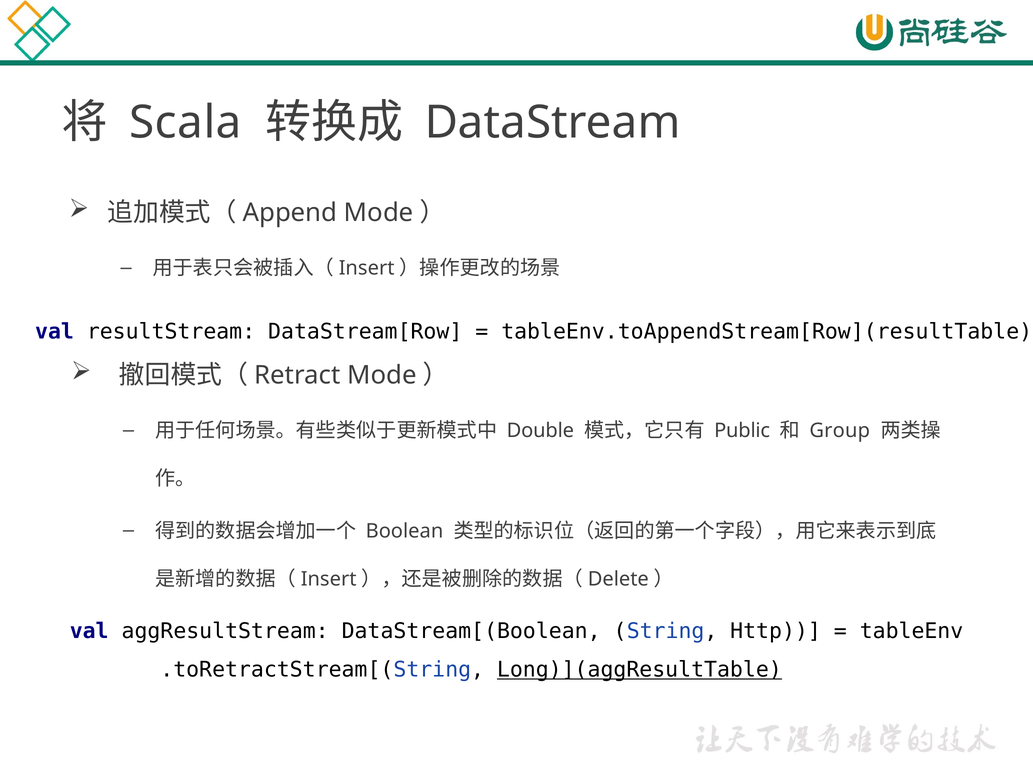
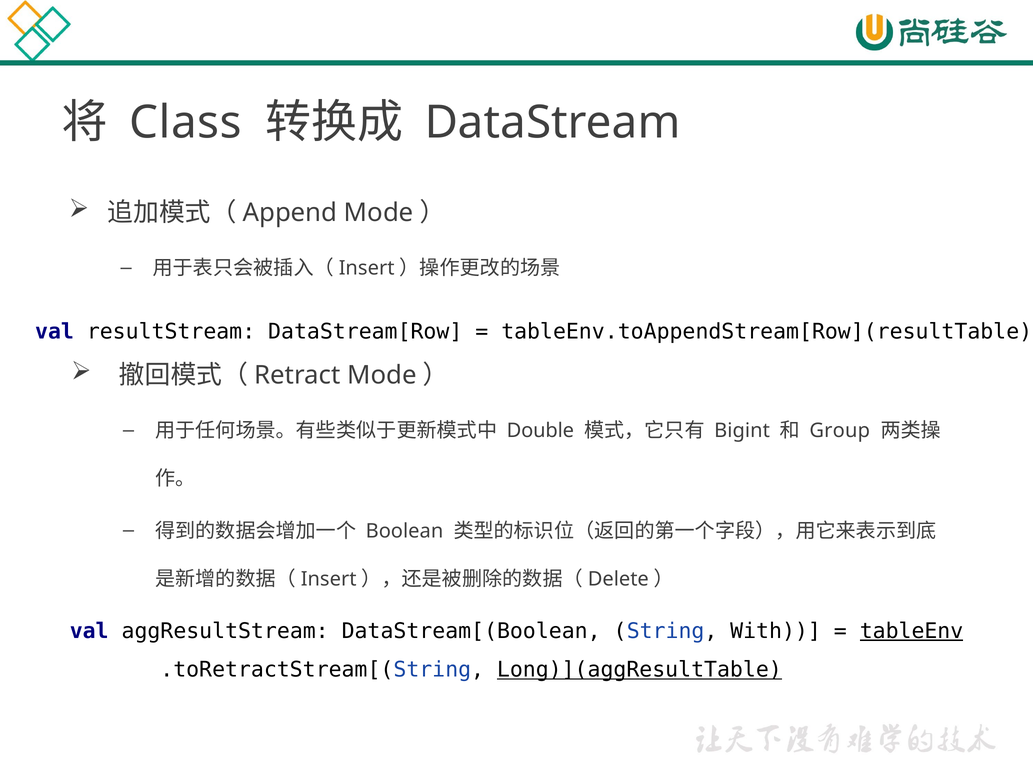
Scala: Scala -> Class (185, 123)
Public: Public -> Bigint (742, 431)
Http: Http -> With (776, 632)
tableEnv underline: none -> present (912, 632)
